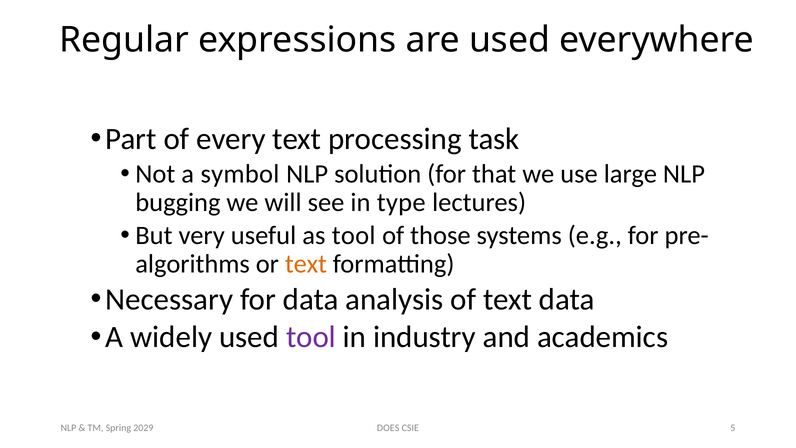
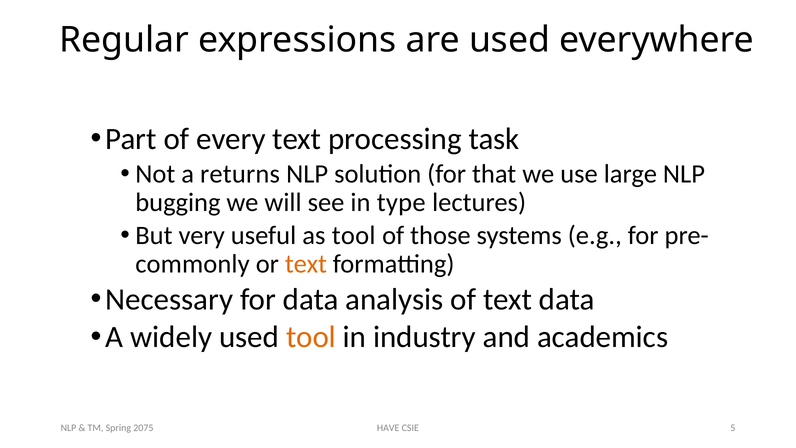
symbol: symbol -> returns (240, 174)
algorithms: algorithms -> commonly (192, 264)
tool colour: purple -> orange (311, 337)
DOES: DOES -> HAVE (388, 427)
2029: 2029 -> 2075 (143, 428)
